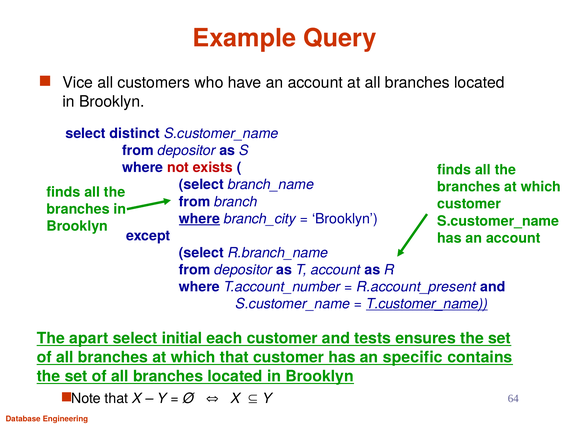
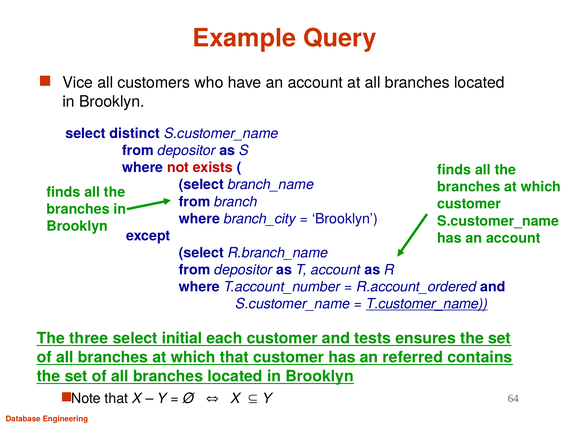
where underline: present -> none (199, 218)
R.account_present: R.account_present -> R.account_ordered (416, 286)
apart: apart -> three (89, 338)
specific: specific -> referred (413, 357)
